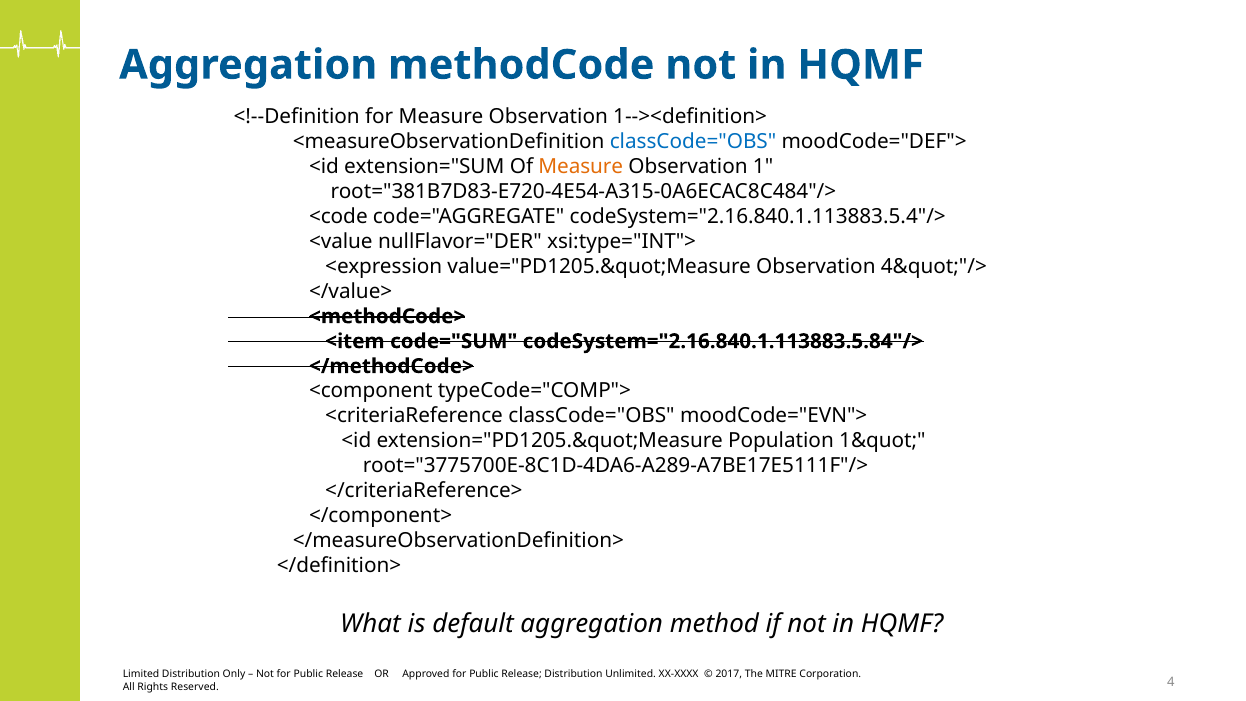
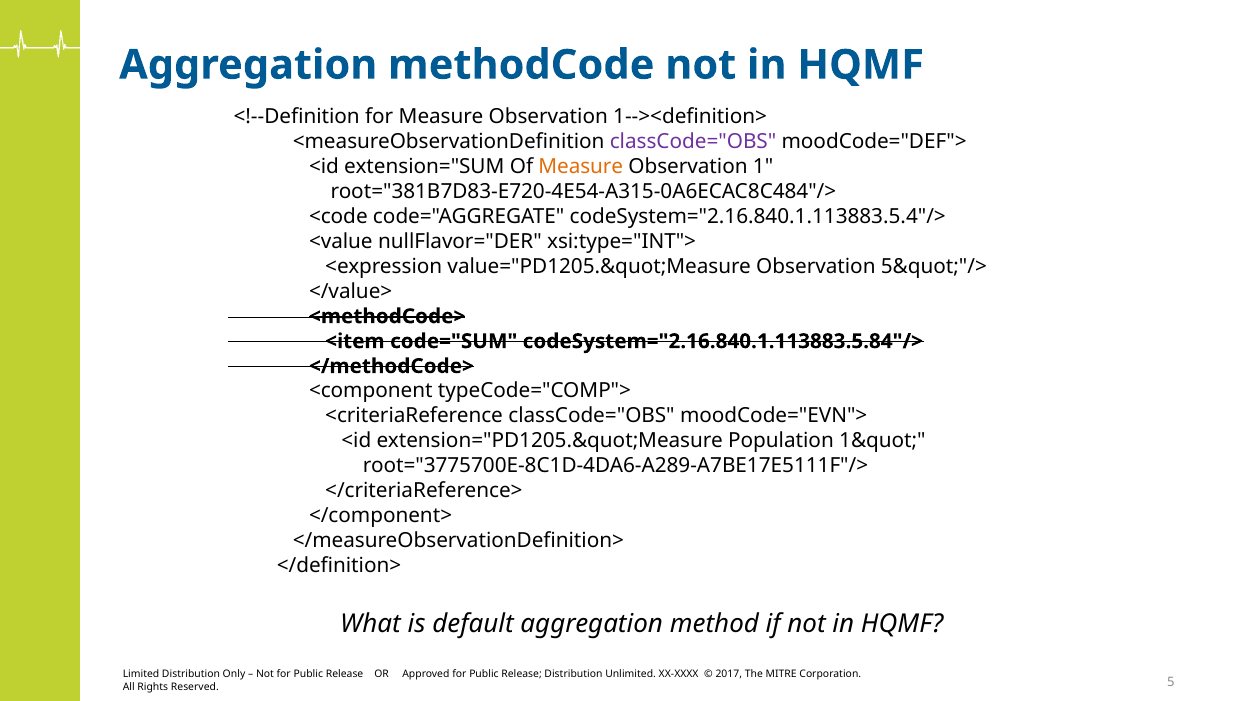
classCode="OBS colour: blue -> purple (693, 142)
4&quot;"/>: 4&quot;"/> -> 5&quot;"/> (934, 267)
4: 4 -> 5 (1171, 682)
